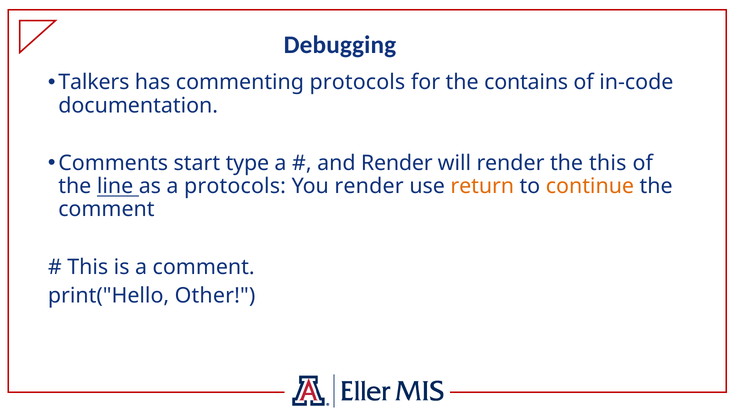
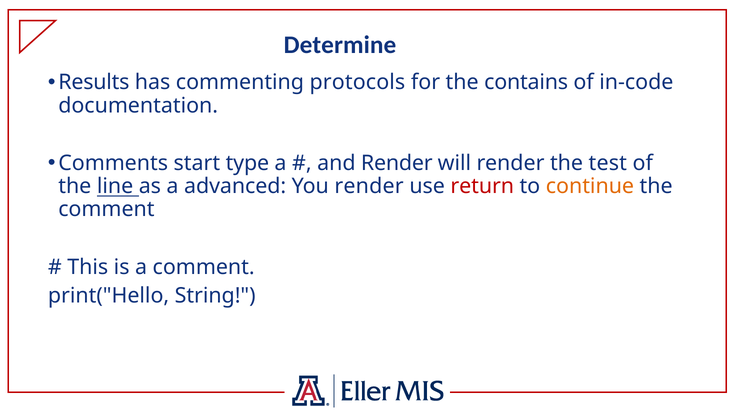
Debugging: Debugging -> Determine (340, 45)
Talkers: Talkers -> Results (94, 82)
the this: this -> test (608, 163)
a protocols: protocols -> advanced (235, 186)
return colour: orange -> red (482, 186)
Other: Other -> String (215, 296)
